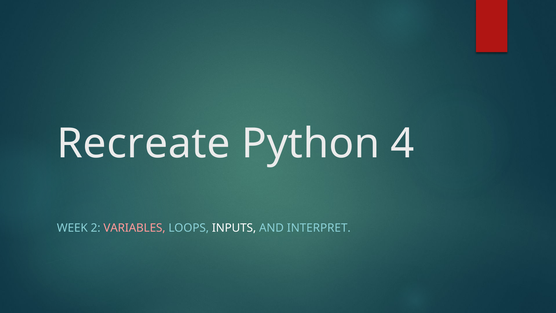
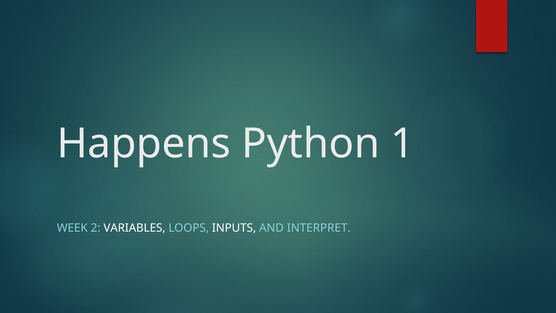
Recreate: Recreate -> Happens (144, 144)
4: 4 -> 1 (403, 144)
VARIABLES colour: pink -> white (134, 228)
